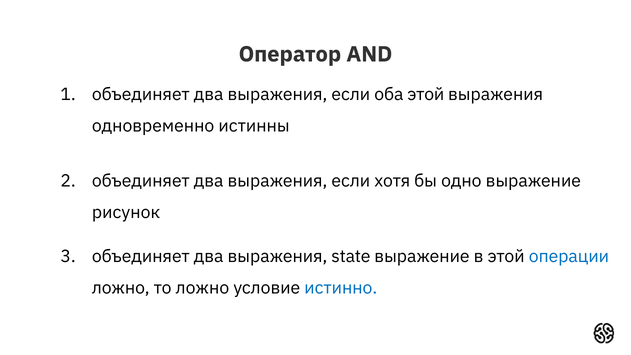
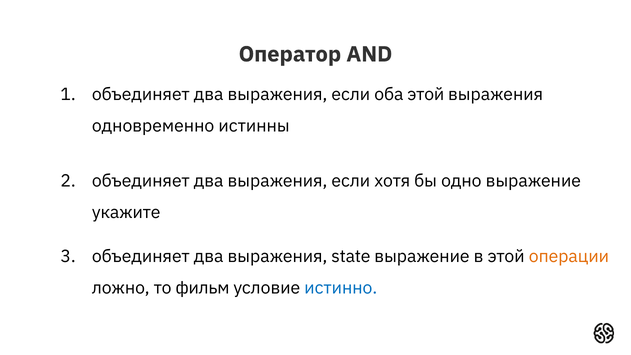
рисунок: рисунок -> укажите (126, 212)
операции colour: blue -> orange (569, 256)
то ложно: ложно -> фильм (203, 288)
